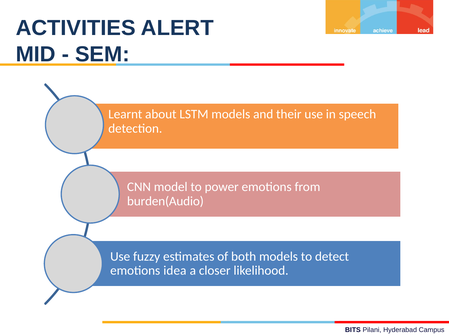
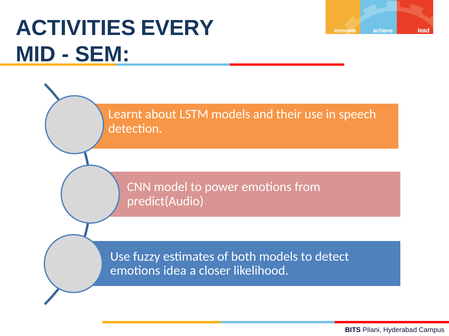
ALERT: ALERT -> EVERY (177, 28)
burden(Audio: burden(Audio -> predict(Audio (165, 202)
